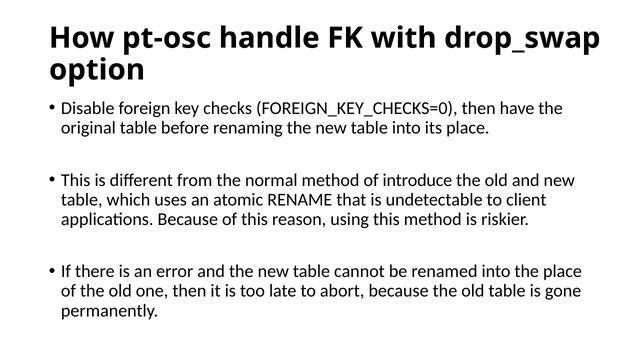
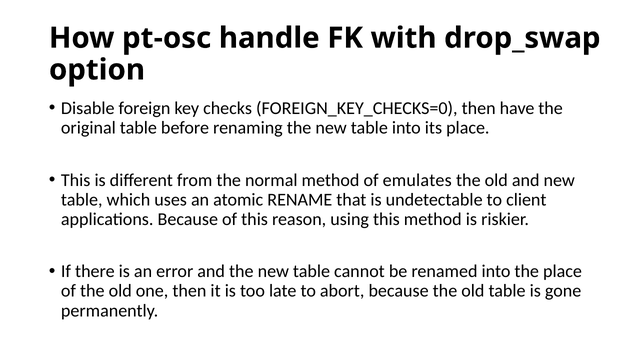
introduce: introduce -> emulates (417, 180)
